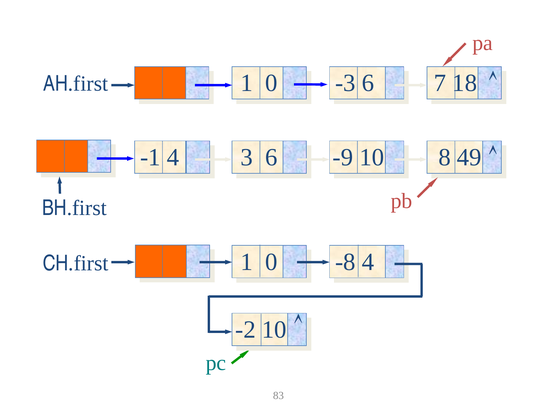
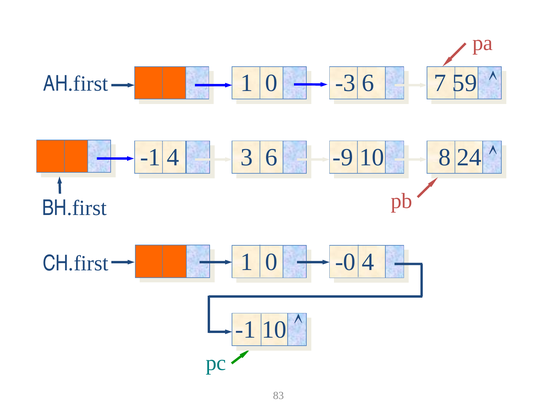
18: 18 -> 59 (465, 83)
49: 49 -> 24 (469, 157)
-8: -8 -> -0 (345, 262)
-2: -2 -> -1 (245, 330)
